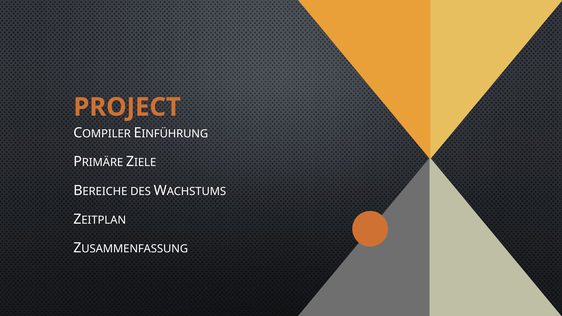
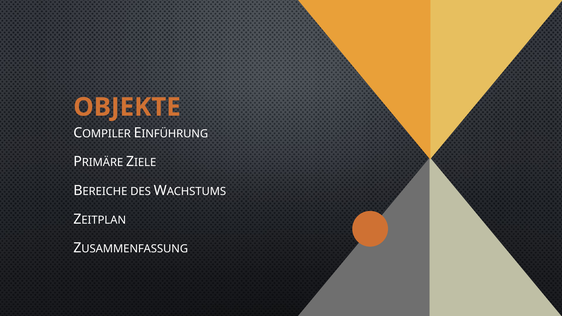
PROJECT: PROJECT -> OBJEKTE (127, 107)
